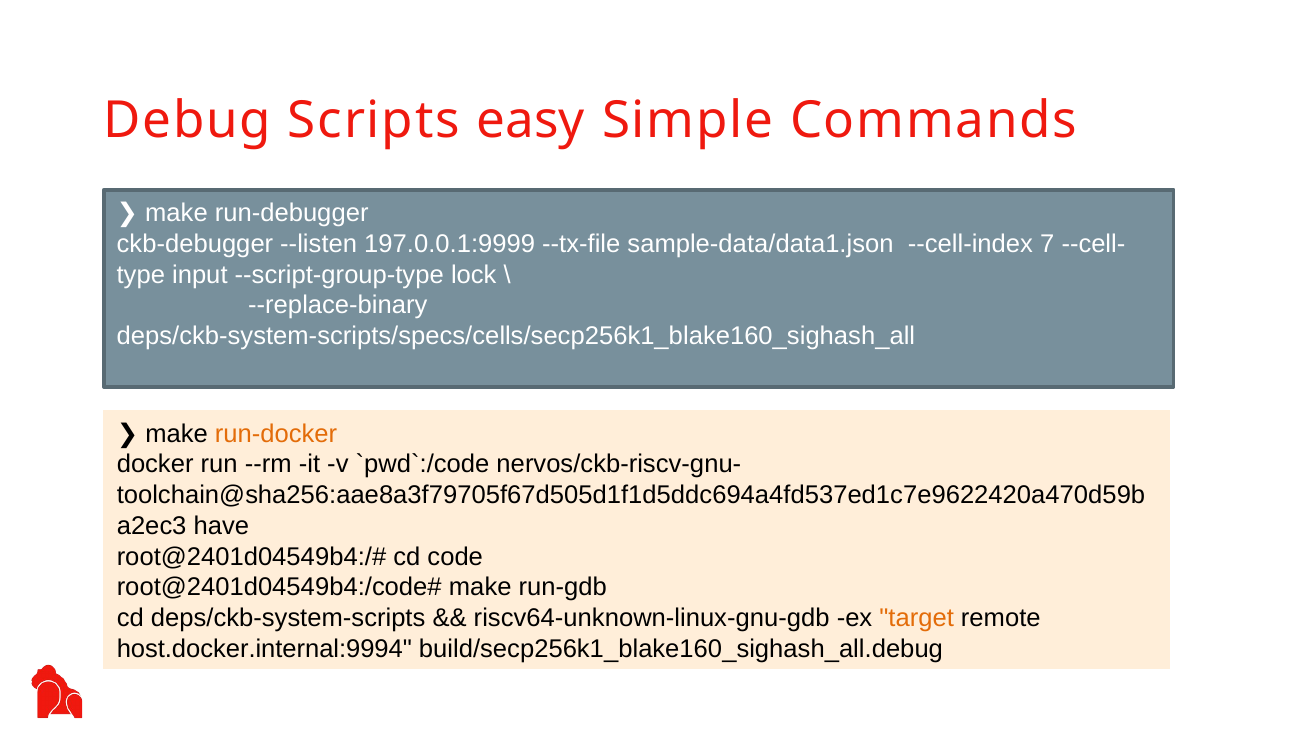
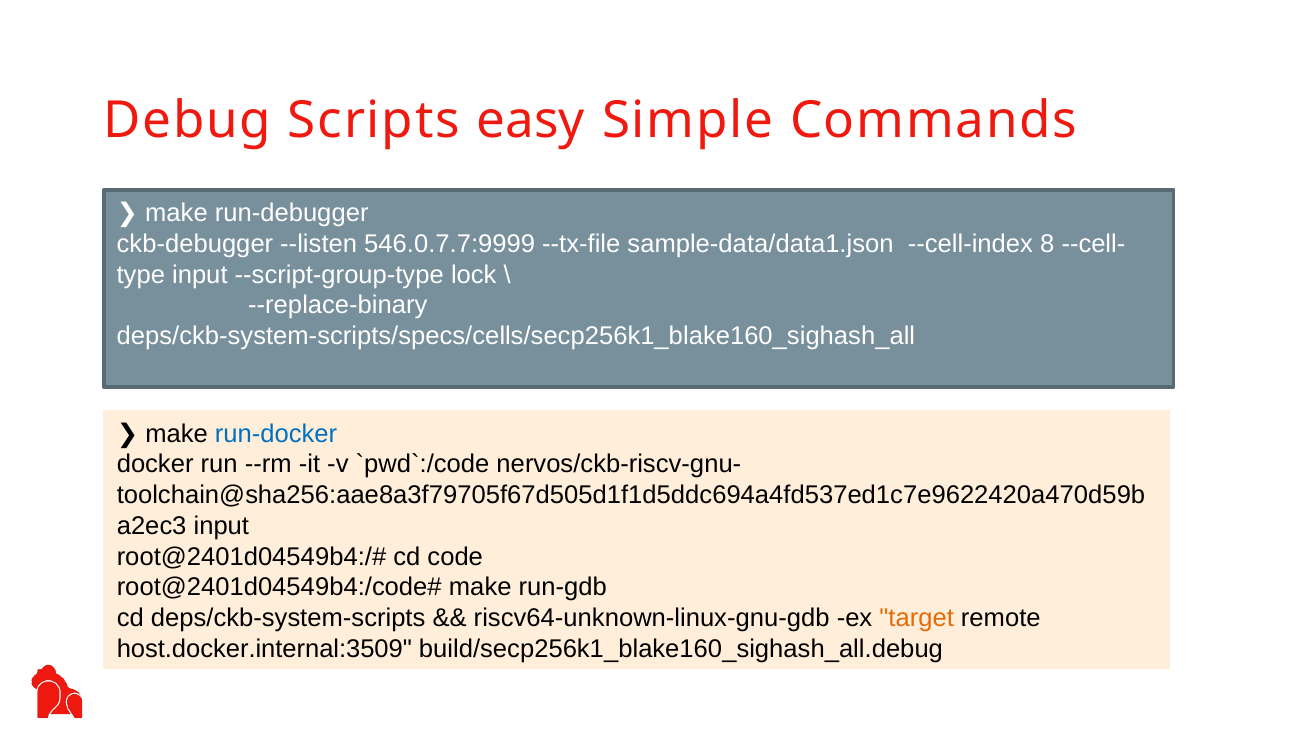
197.0.0.1:9999: 197.0.0.1:9999 -> 546.0.7.7:9999 (450, 244)
7: 7 -> 8 (1047, 244)
run-docker colour: orange -> blue (276, 434)
have: have -> input (221, 526)
host.docker.internal:9994: host.docker.internal:9994 -> host.docker.internal:3509 (264, 648)
